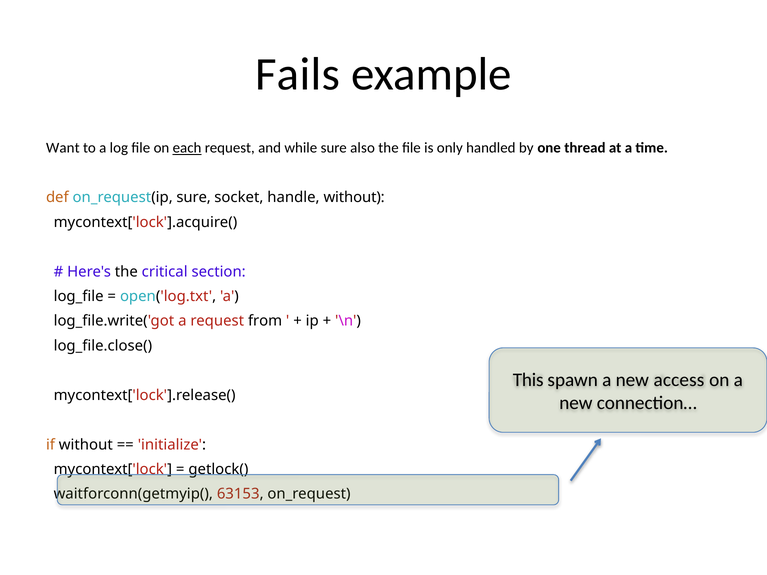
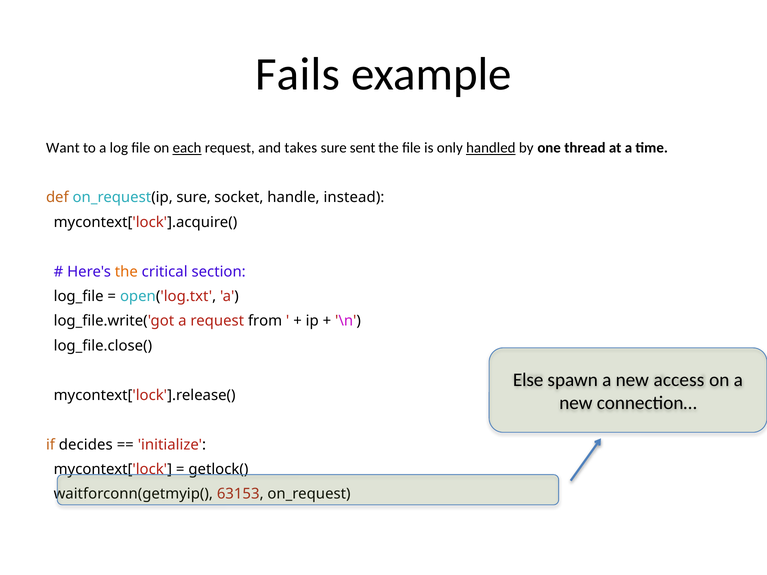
while: while -> takes (301, 148)
also: also -> sent (363, 148)
handled underline: none -> present (491, 148)
handle without: without -> instead (354, 198)
the colour: black -> orange (126, 272)
This: This -> Else (528, 380)
if without: without -> decides (86, 445)
